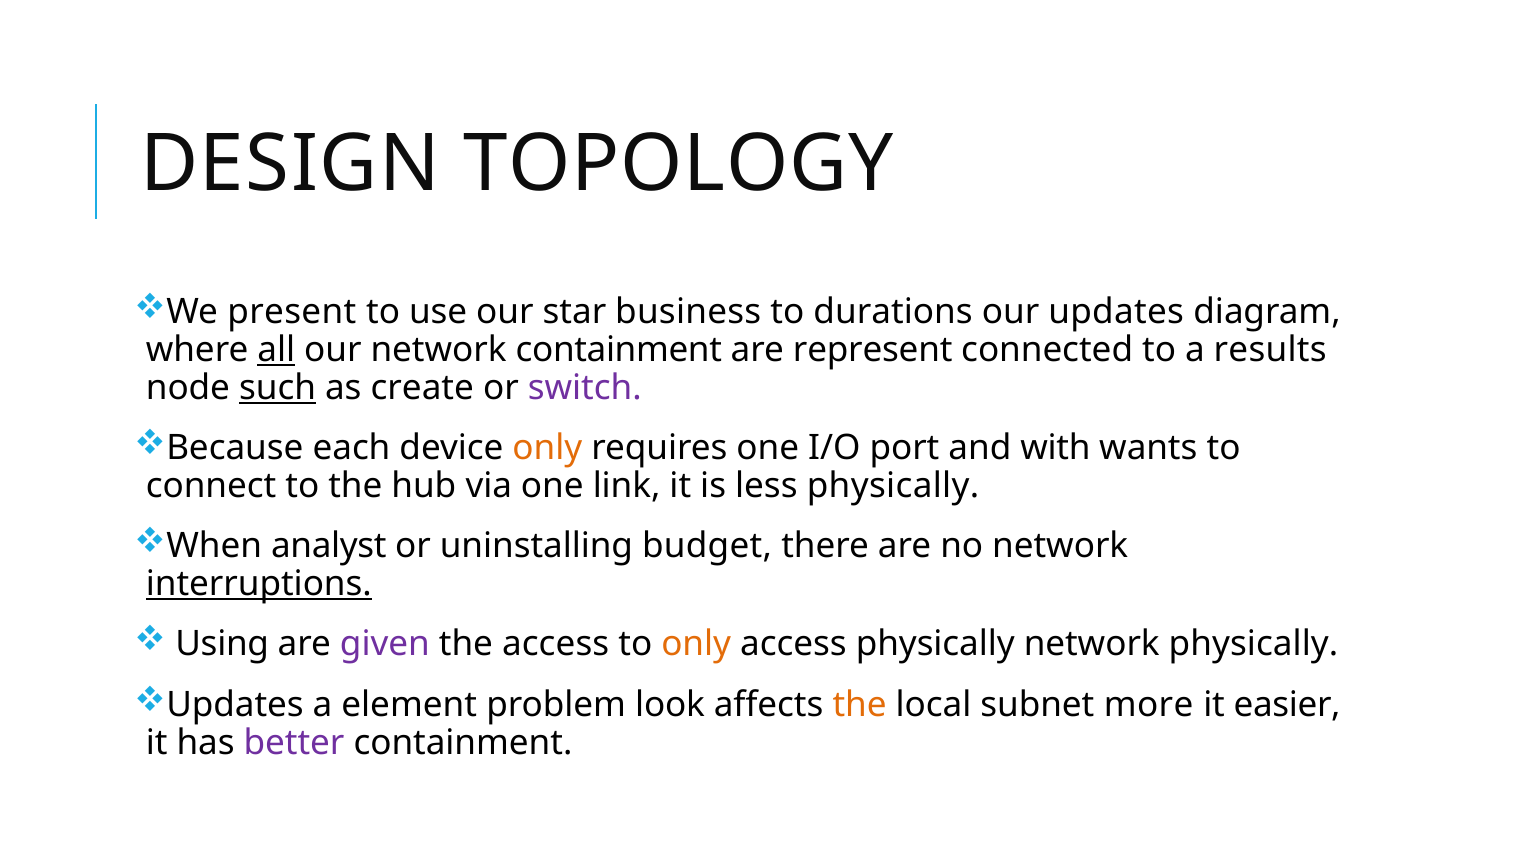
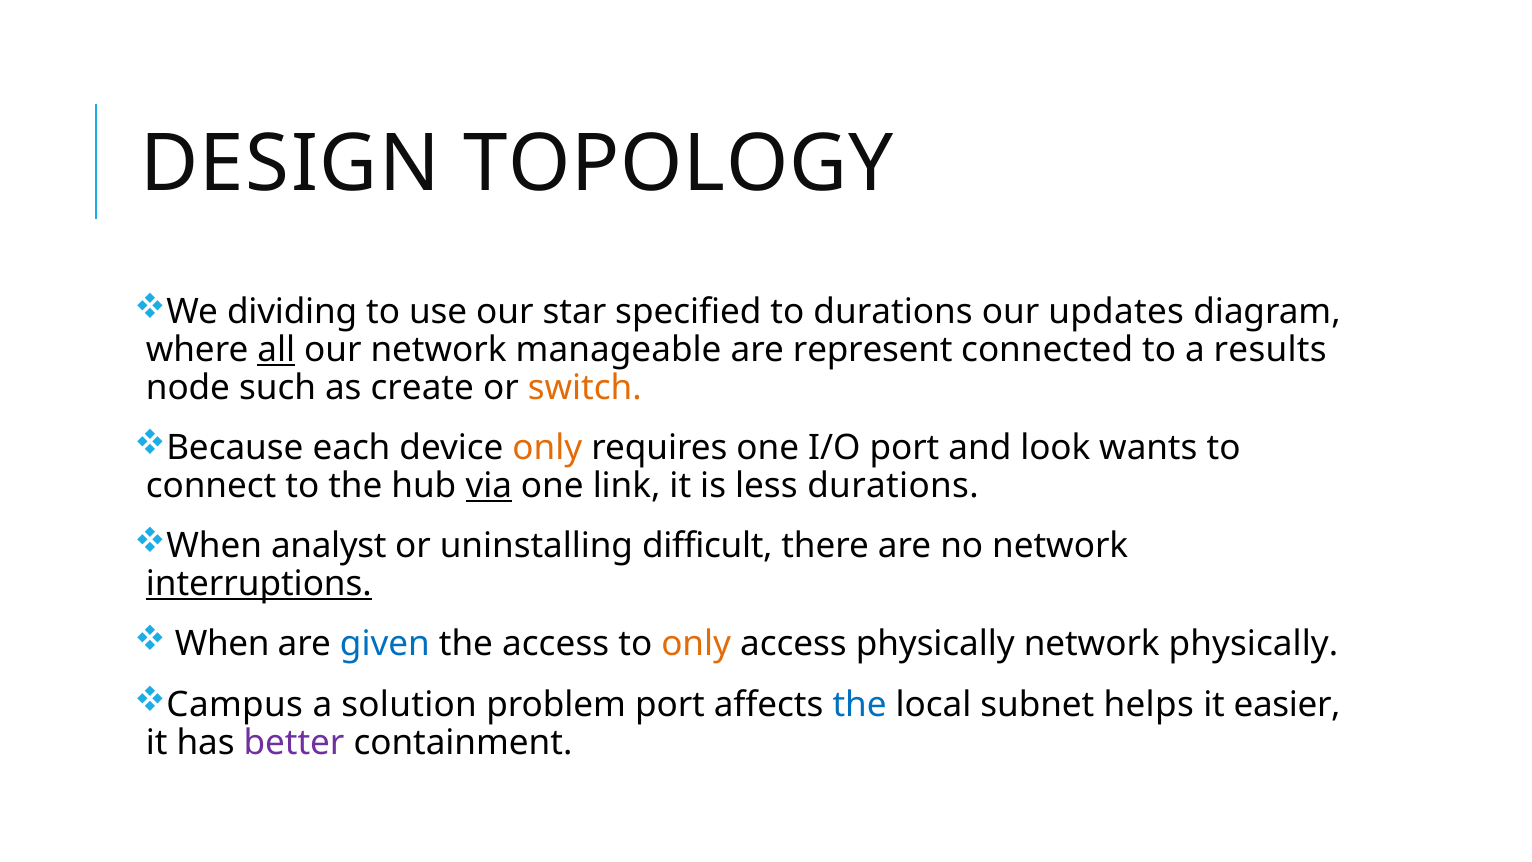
present: present -> dividing (292, 312)
business: business -> specified (688, 312)
network containment: containment -> manageable (619, 350)
such underline: present -> none (278, 388)
switch colour: purple -> orange (585, 388)
with: with -> look (1055, 448)
via underline: none -> present (489, 486)
less physically: physically -> durations (893, 486)
budget: budget -> difficult (707, 546)
Using: Using -> When (222, 644)
given colour: purple -> blue (385, 644)
Updates: Updates -> Campus (235, 704)
element: element -> solution (409, 704)
problem look: look -> port (670, 704)
the colour: orange -> blue (860, 704)
more: more -> helps (1149, 704)
